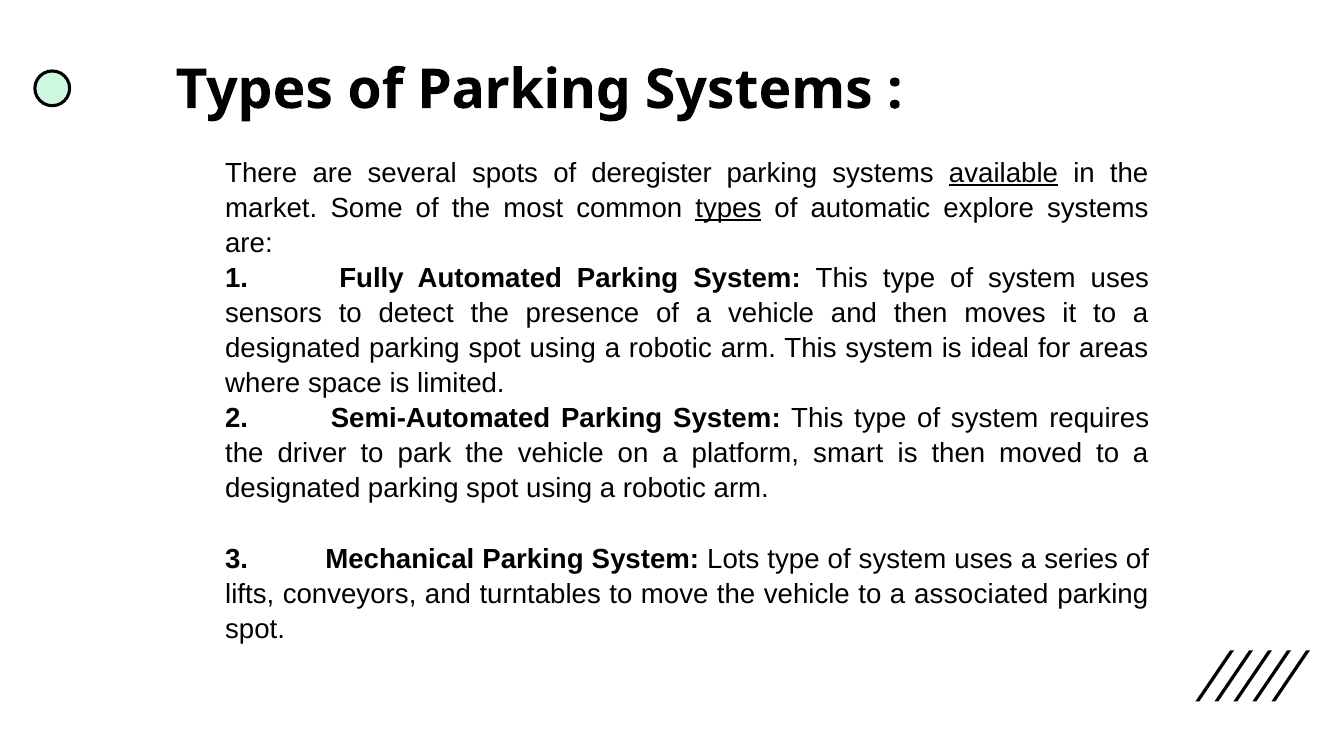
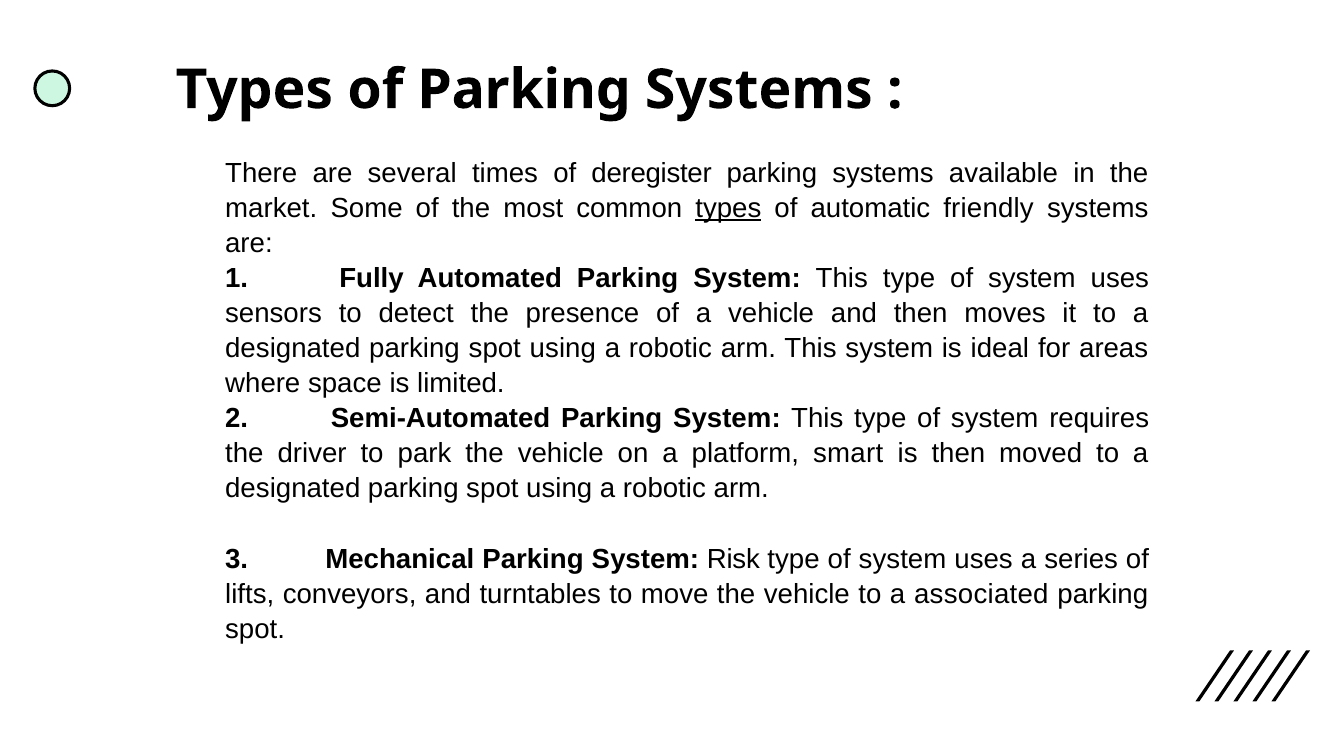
spots: spots -> times (505, 173)
available underline: present -> none (1004, 173)
explore: explore -> friendly (989, 208)
Lots: Lots -> Risk (733, 559)
